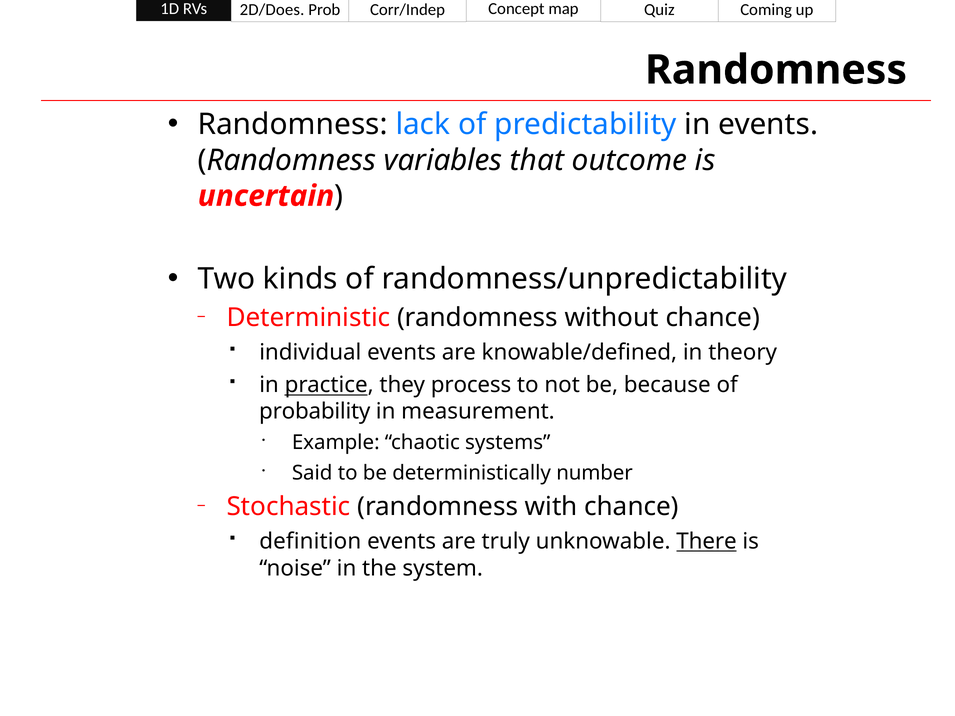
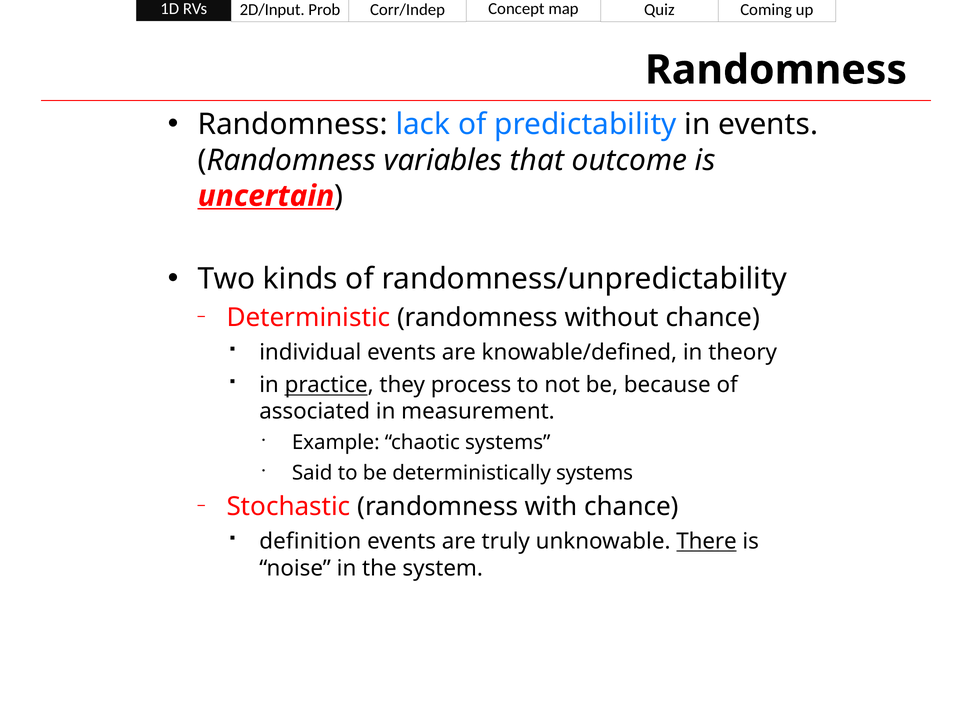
2D/Does: 2D/Does -> 2D/Input (272, 10)
uncertain underline: none -> present (266, 196)
probability: probability -> associated (315, 412)
deterministically number: number -> systems (595, 473)
